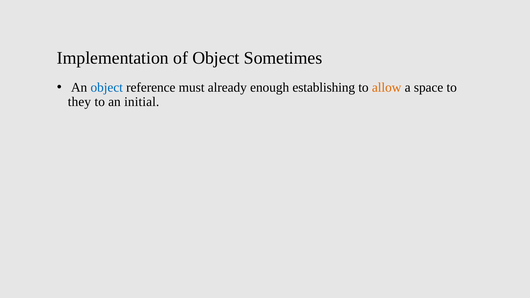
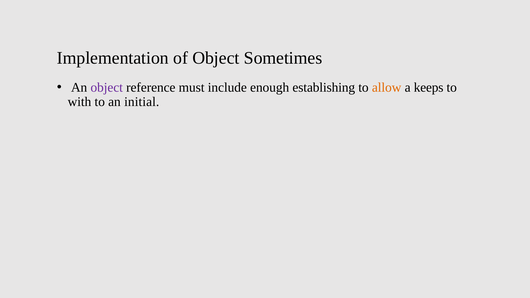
object colour: blue -> purple (107, 87)
already: already -> include (227, 87)
space: space -> keeps (429, 87)
they: they -> with (79, 102)
